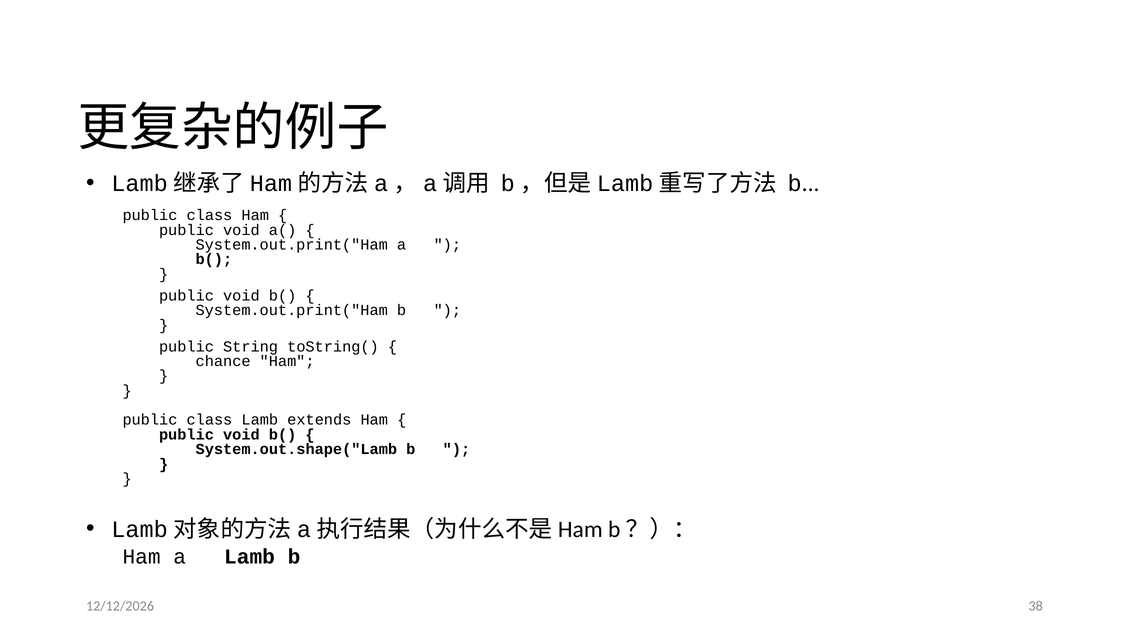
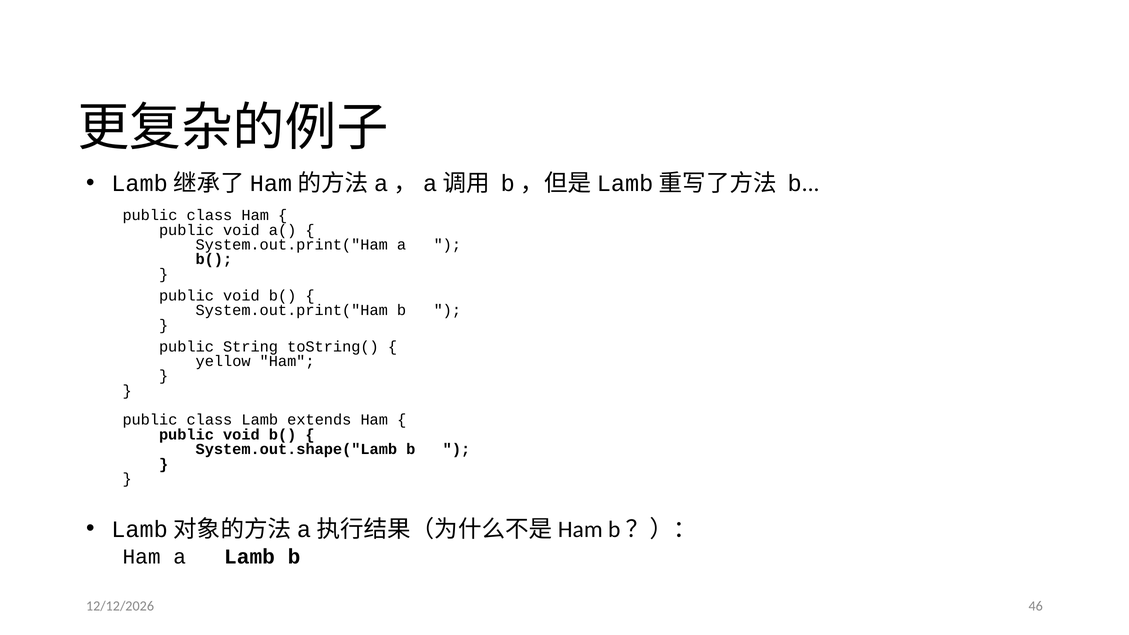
chance: chance -> yellow (223, 361)
38: 38 -> 46 (1036, 606)
